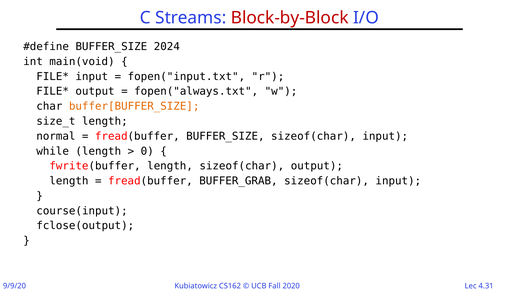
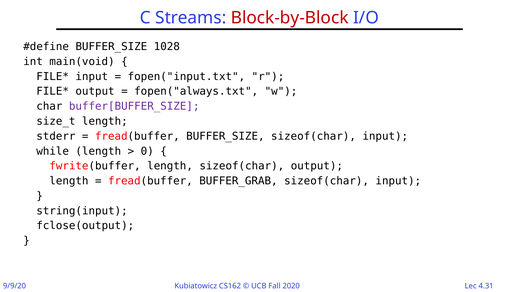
2024: 2024 -> 1028 (167, 47)
buffer[BUFFER_SIZE colour: orange -> purple (134, 106)
normal: normal -> stderr (56, 136)
course(input: course(input -> string(input (82, 211)
